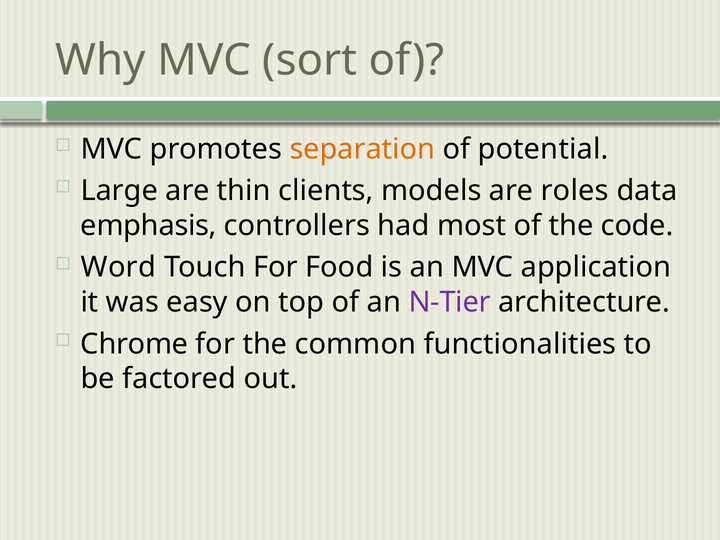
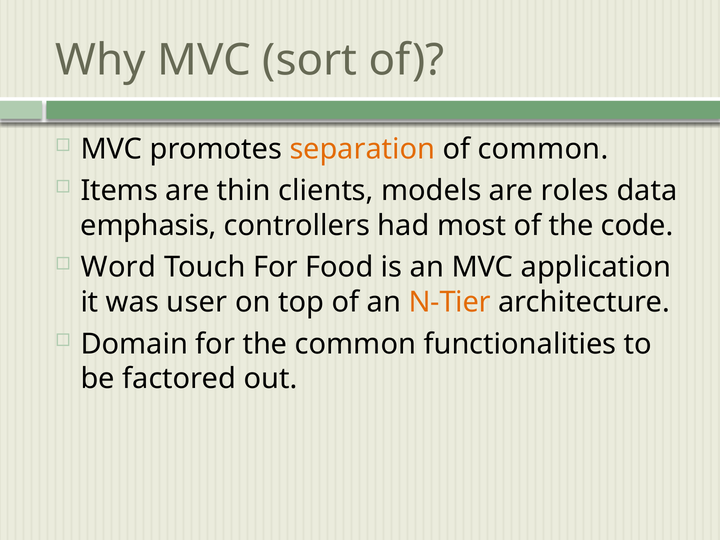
of potential: potential -> common (543, 149)
Large: Large -> Items (119, 191)
easy: easy -> user (197, 302)
N-Tier colour: purple -> orange (450, 302)
Chrome: Chrome -> Domain (134, 344)
